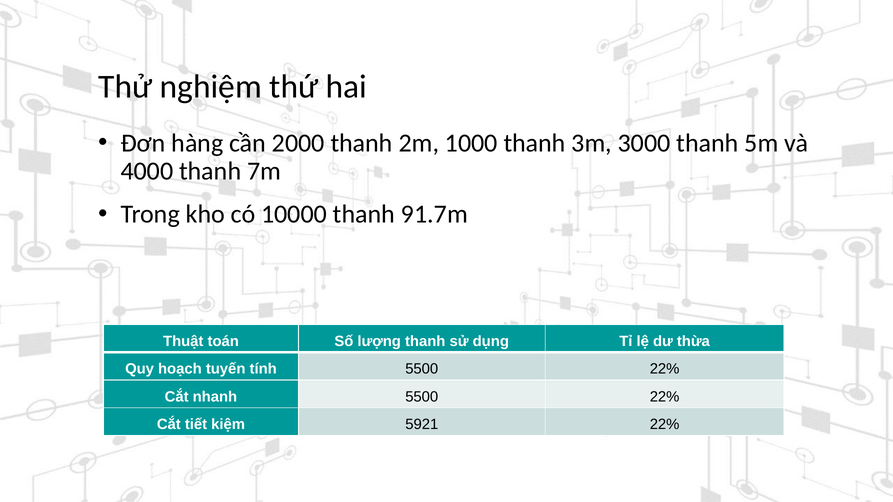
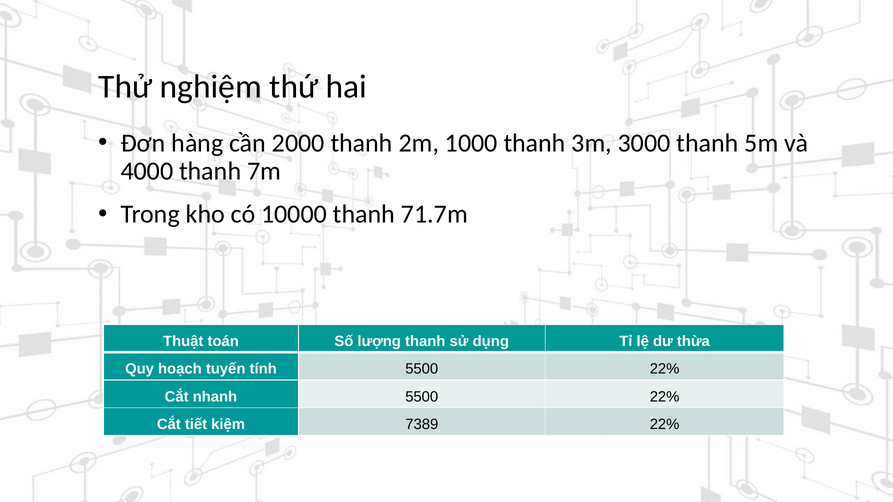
91.7m: 91.7m -> 71.7m (434, 214)
5921: 5921 -> 7389 (422, 425)
